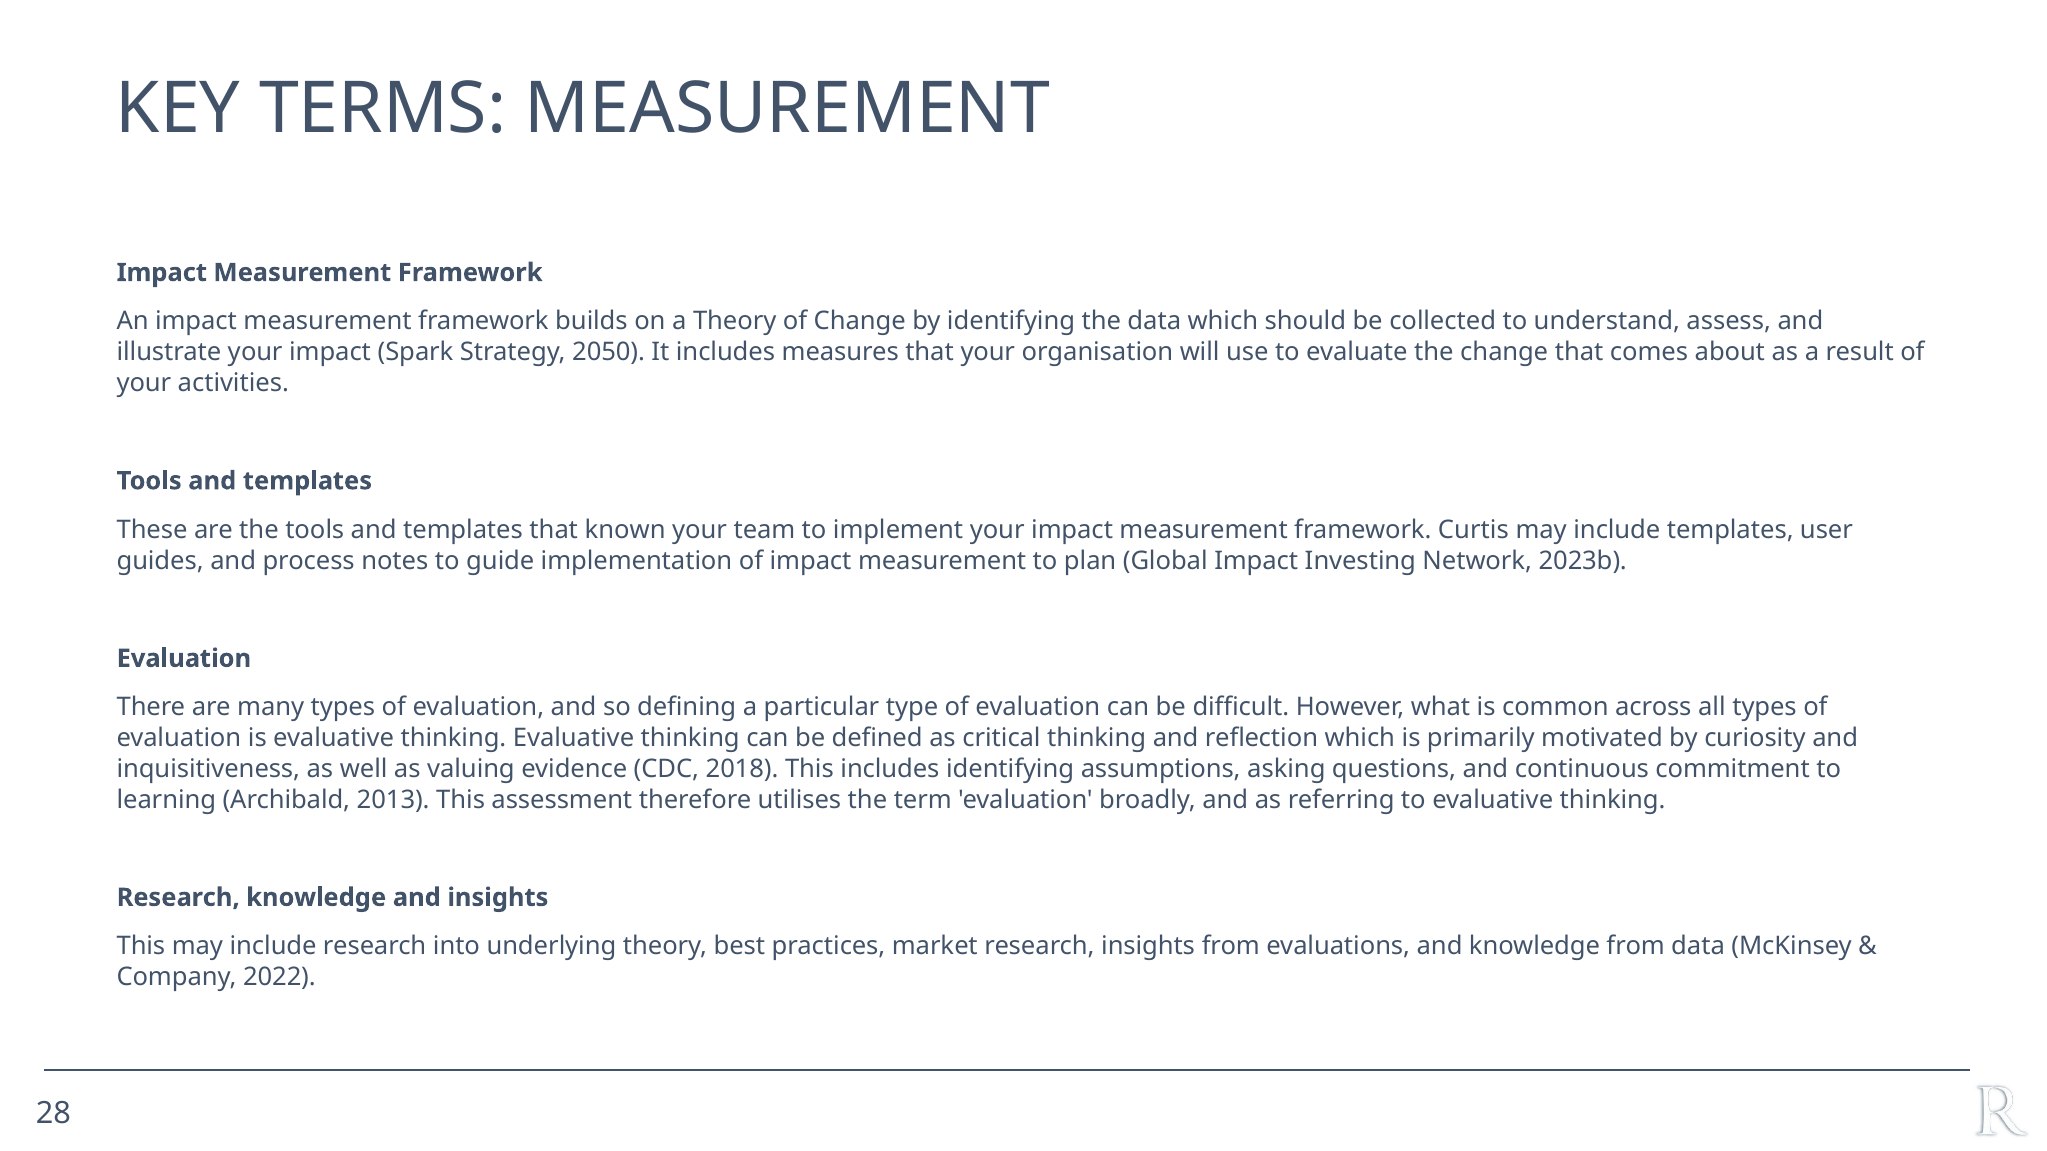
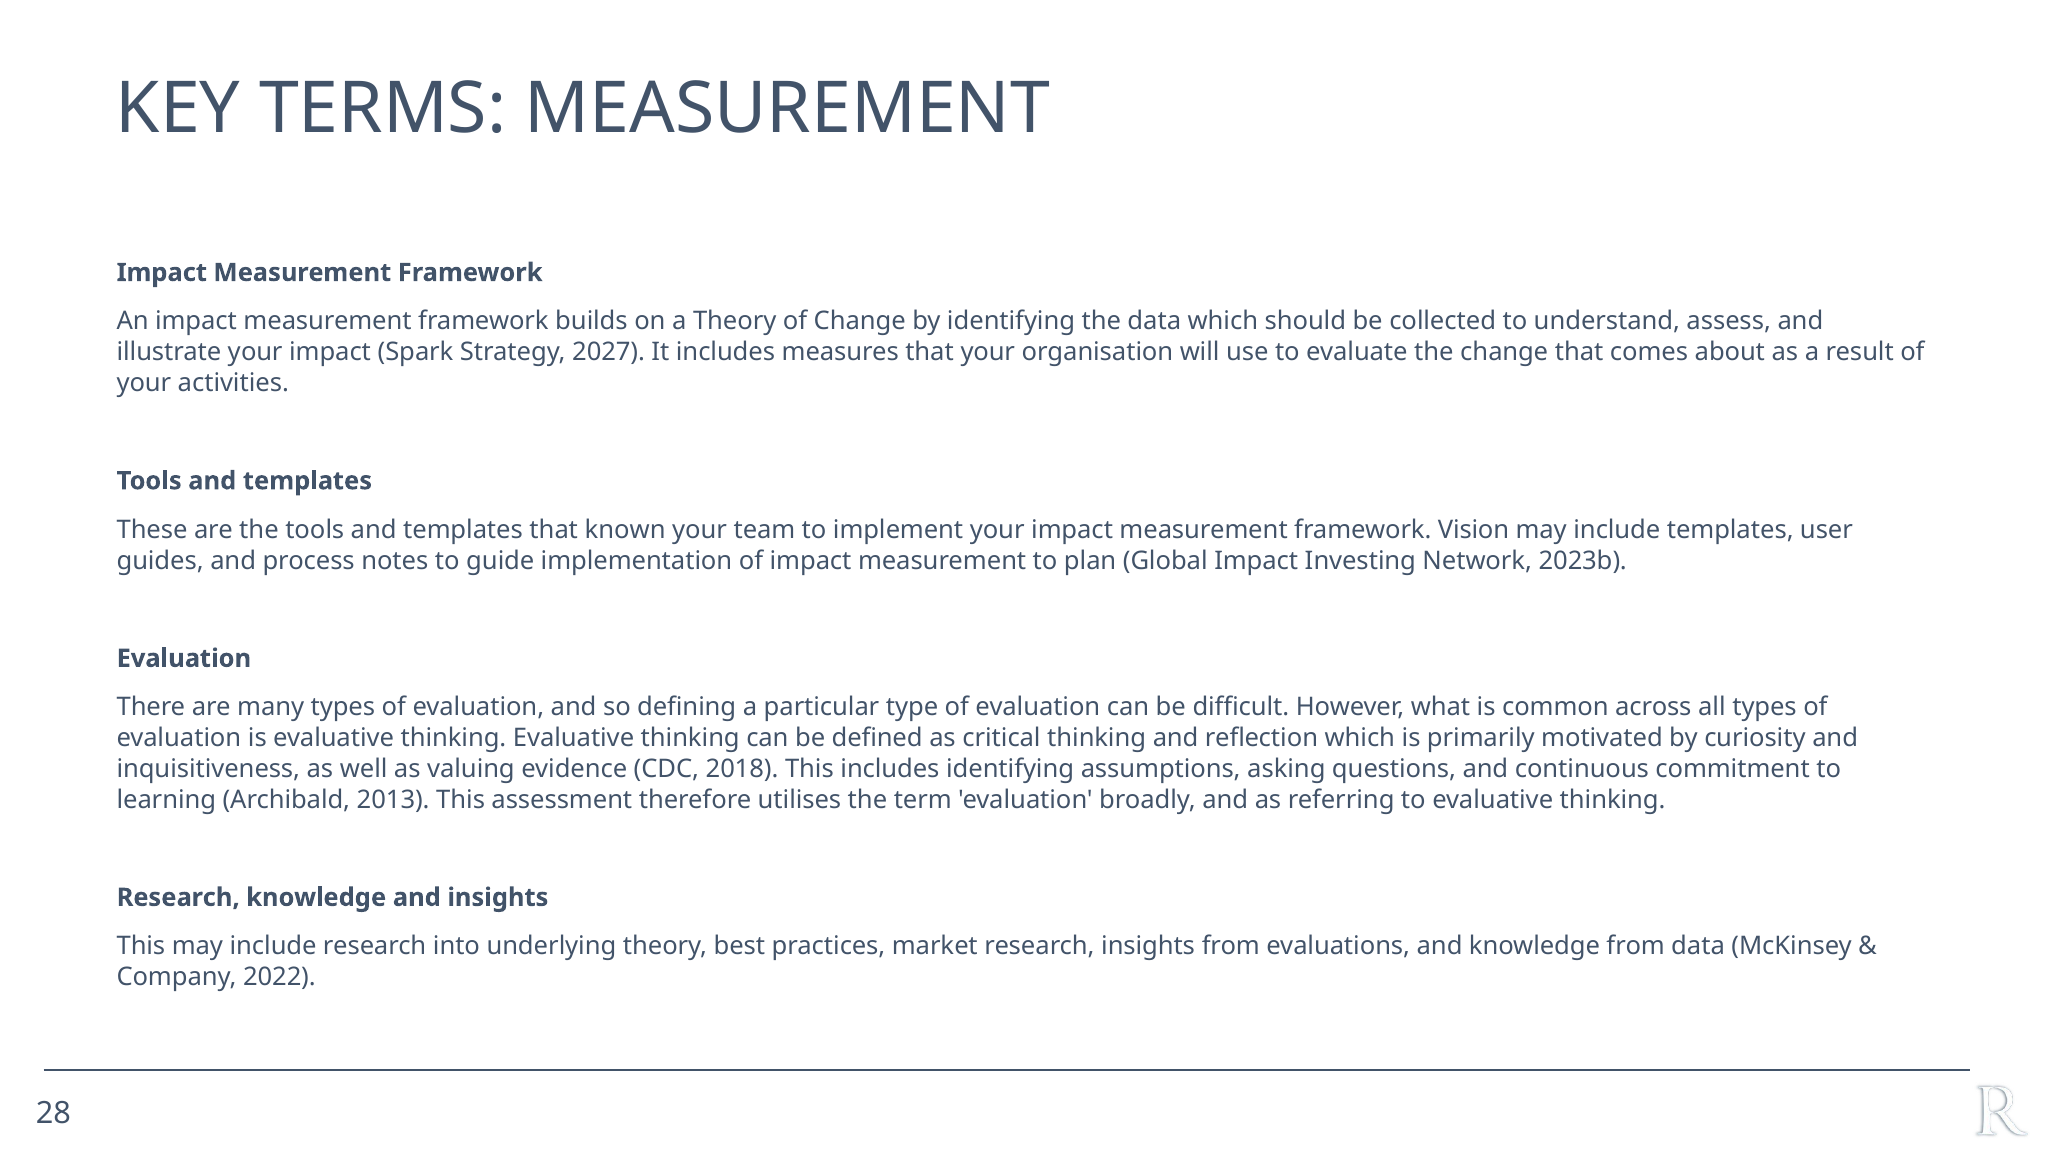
2050: 2050 -> 2027 (609, 352)
Curtis: Curtis -> Vision (1474, 530)
